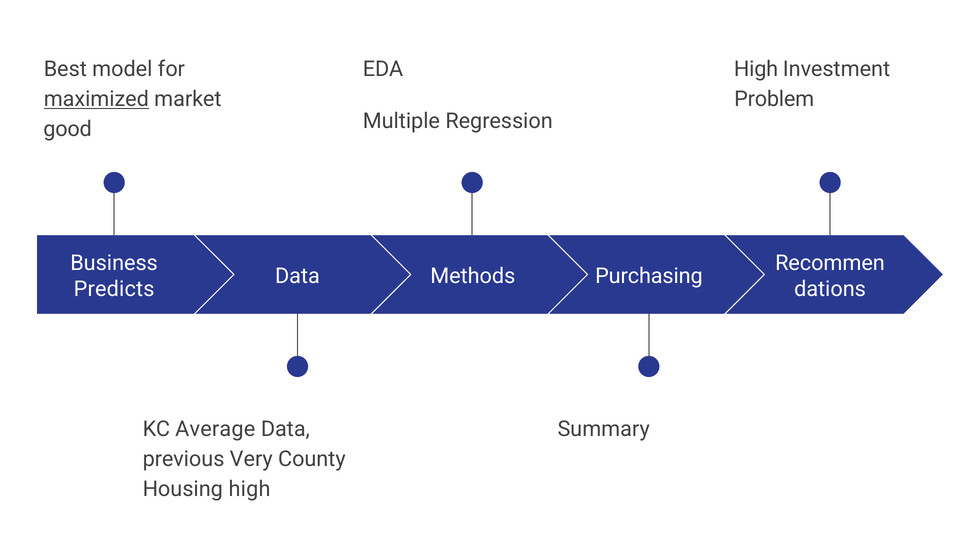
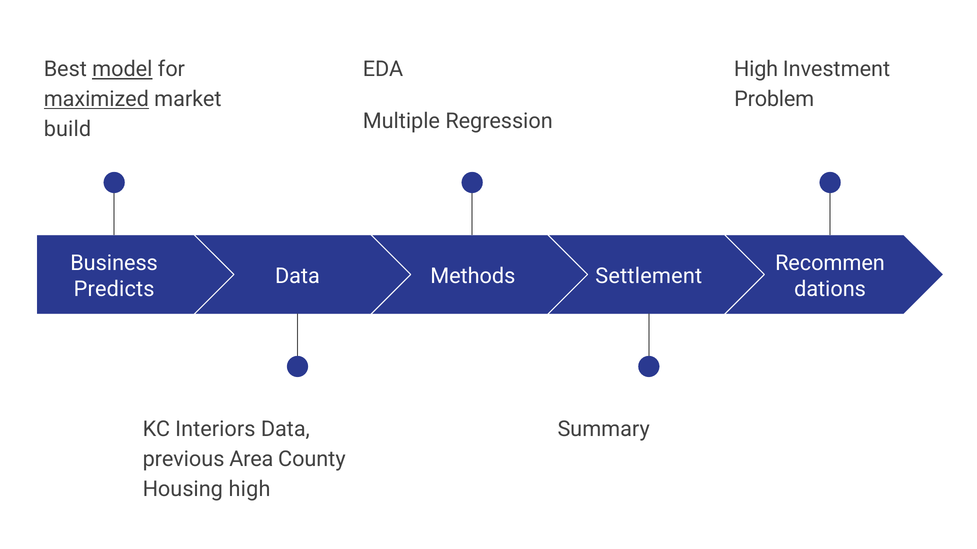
model underline: none -> present (122, 69)
good: good -> build (67, 129)
Purchasing: Purchasing -> Settlement (649, 276)
Average: Average -> Interiors (215, 430)
Very: Very -> Area (251, 460)
